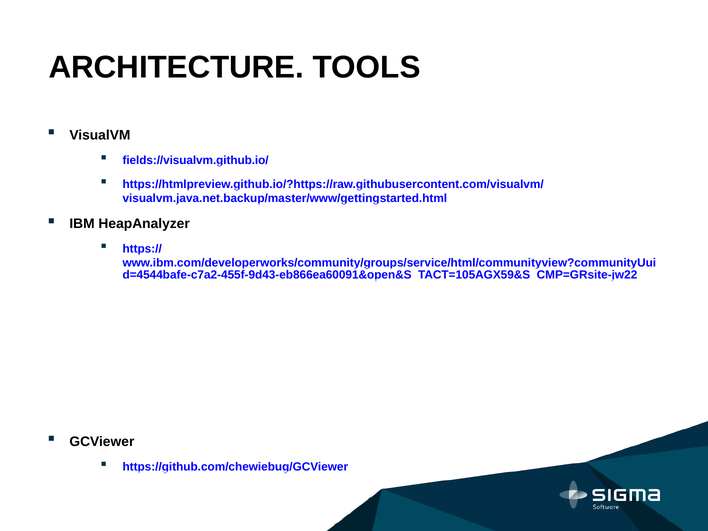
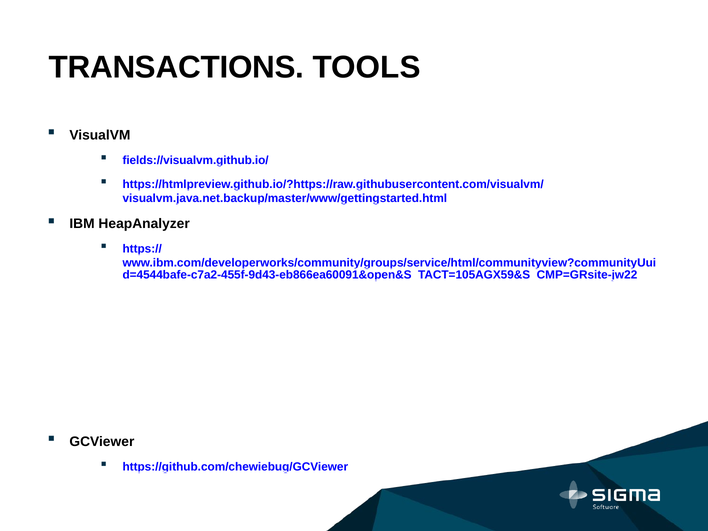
ARCHITECTURE: ARCHITECTURE -> TRANSACTIONS (176, 67)
